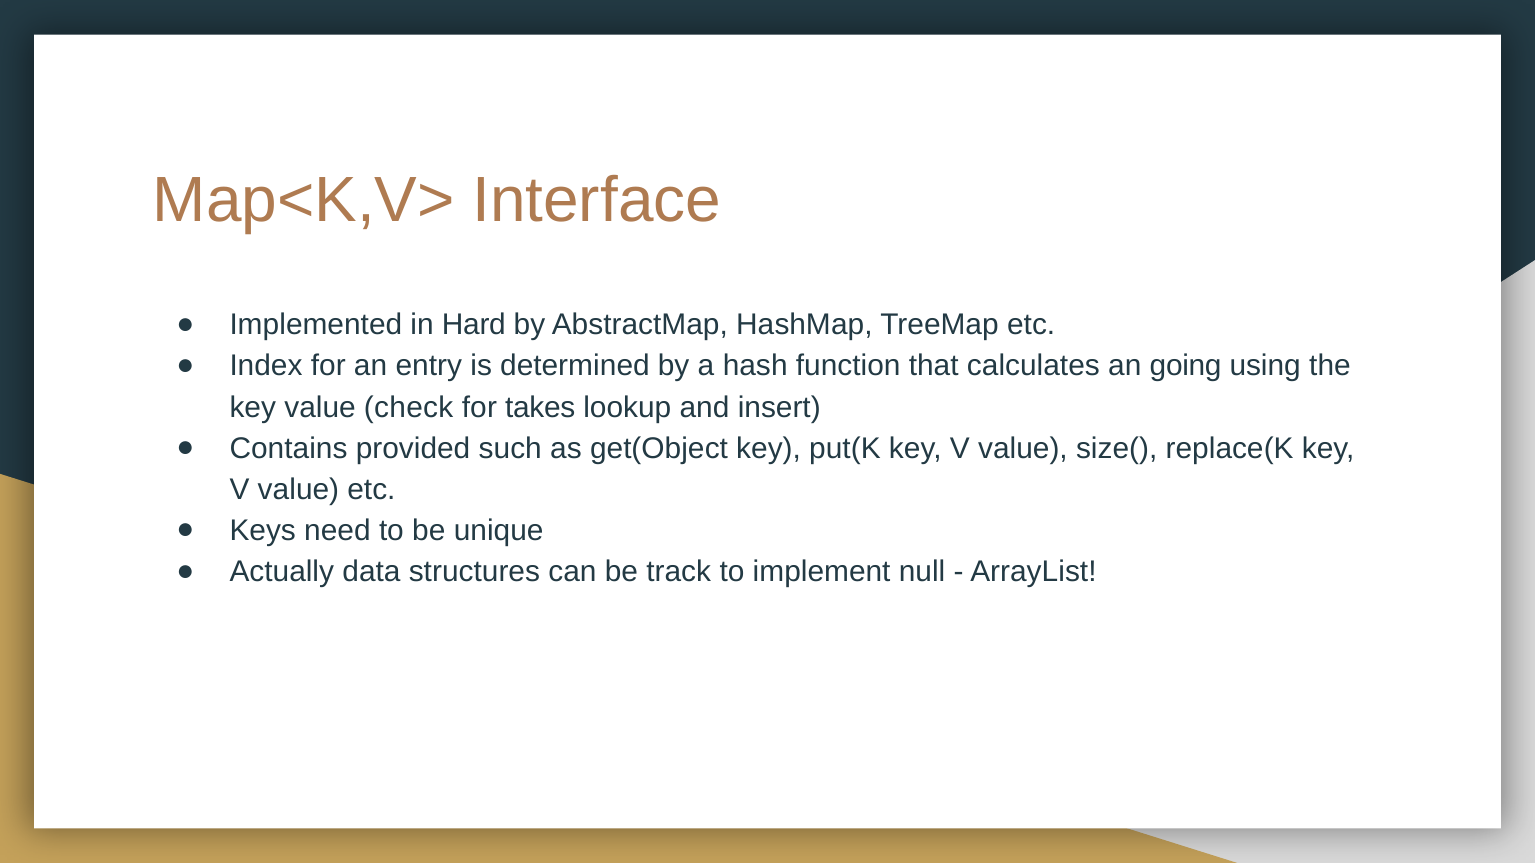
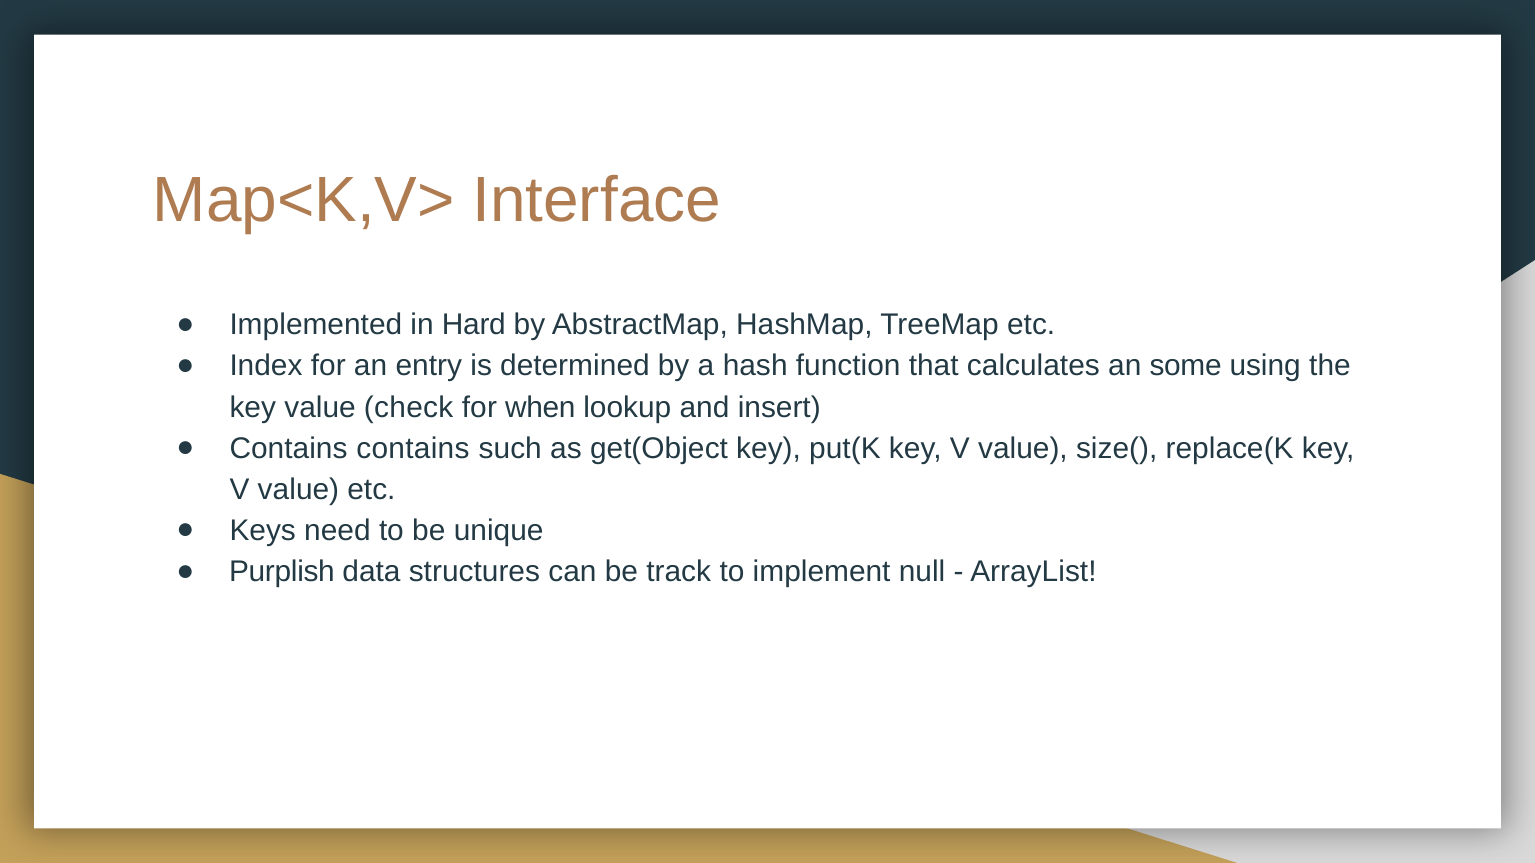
going: going -> some (1186, 366)
takes: takes -> when (540, 408)
Contains provided: provided -> contains (413, 449)
Actually: Actually -> Purplish (282, 572)
